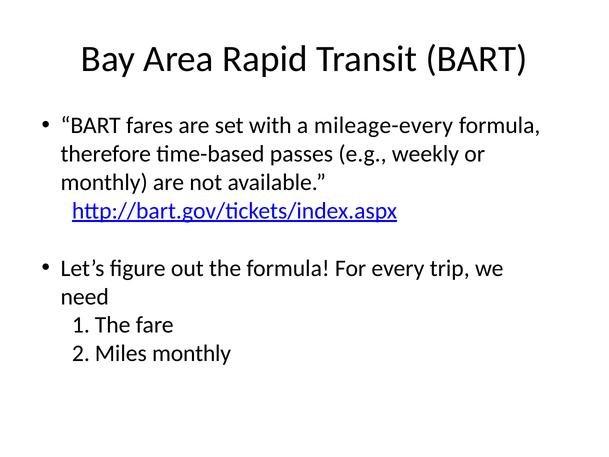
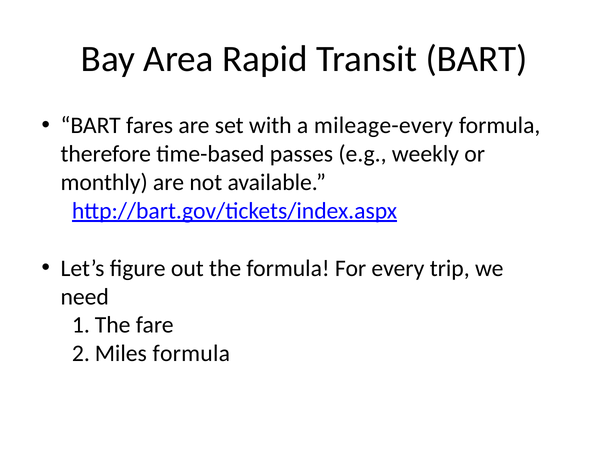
monthly: monthly -> formula (191, 353)
